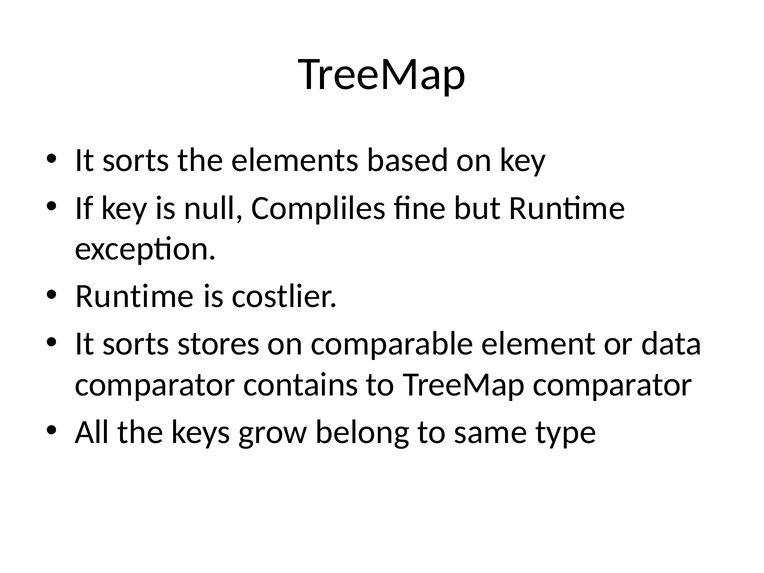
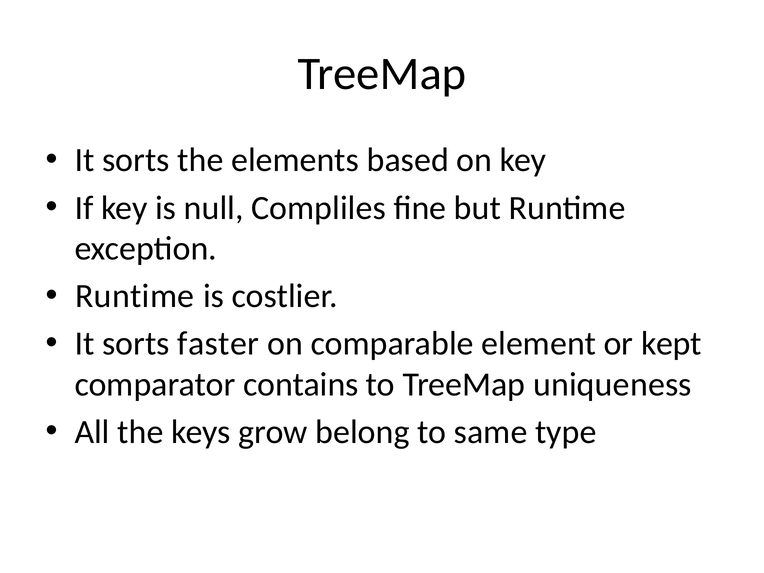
stores: stores -> faster (218, 344)
data: data -> kept (671, 344)
TreeMap comparator: comparator -> uniqueness (612, 384)
